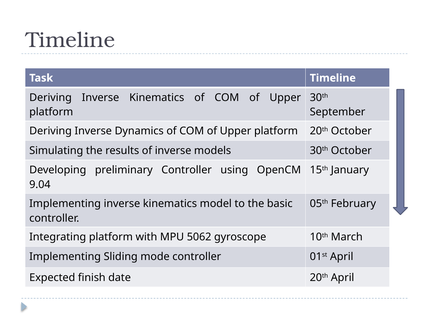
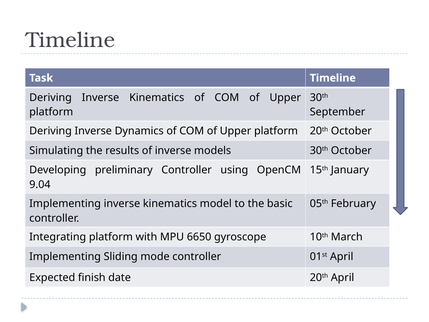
5062: 5062 -> 6650 (199, 237)
